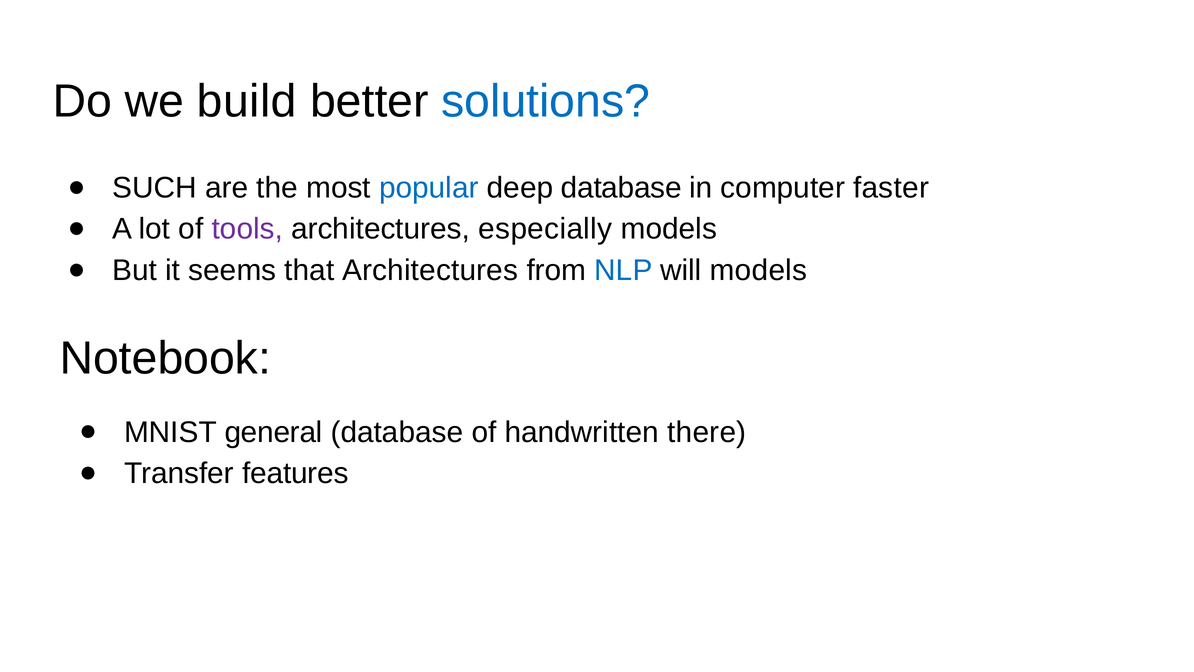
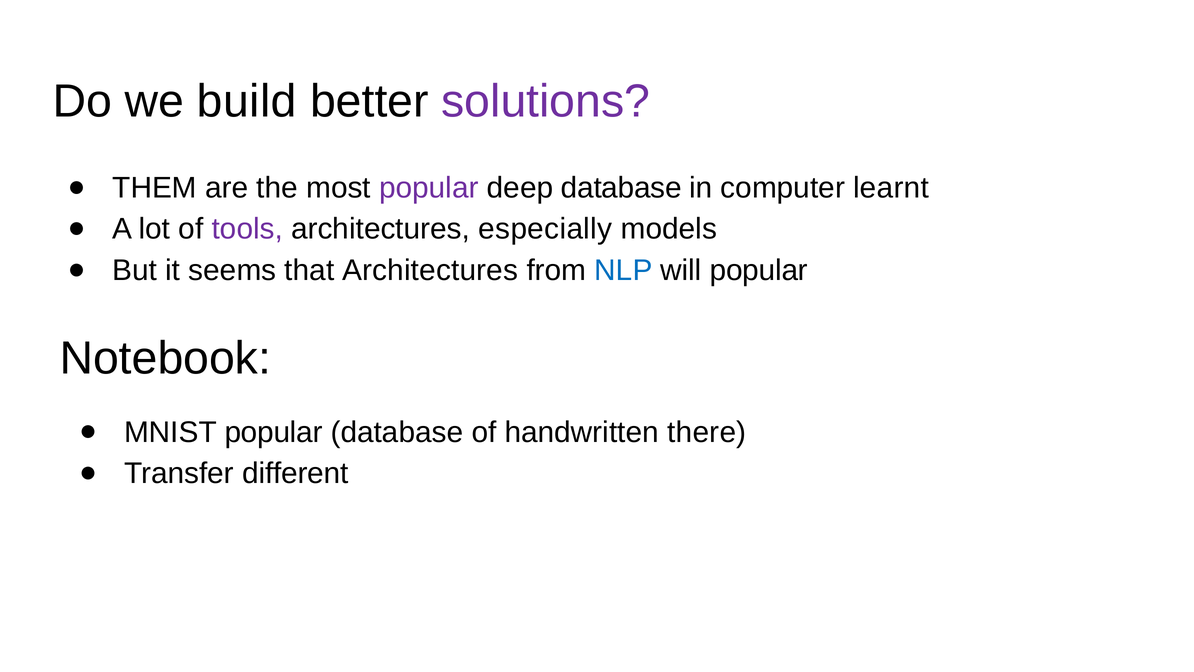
solutions colour: blue -> purple (546, 101)
SUCH: SUCH -> THEM (155, 188)
popular colour: blue -> purple (429, 188)
faster: faster -> learnt (891, 188)
will models: models -> popular (759, 270)
MNIST general: general -> popular (274, 432)
features: features -> different (295, 473)
